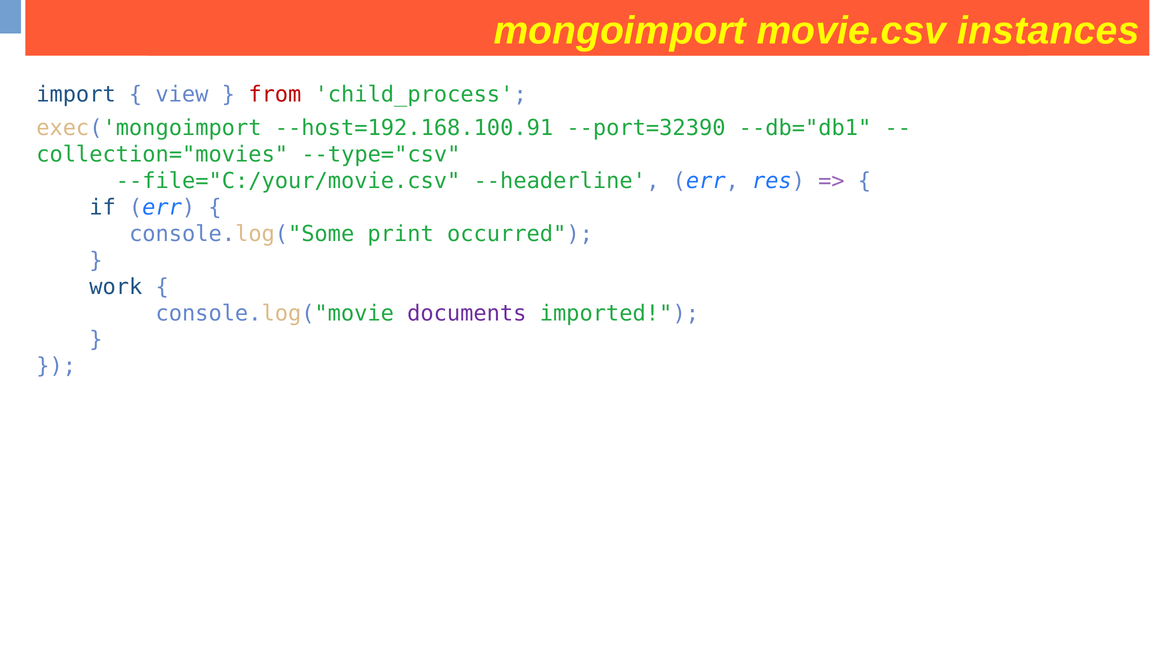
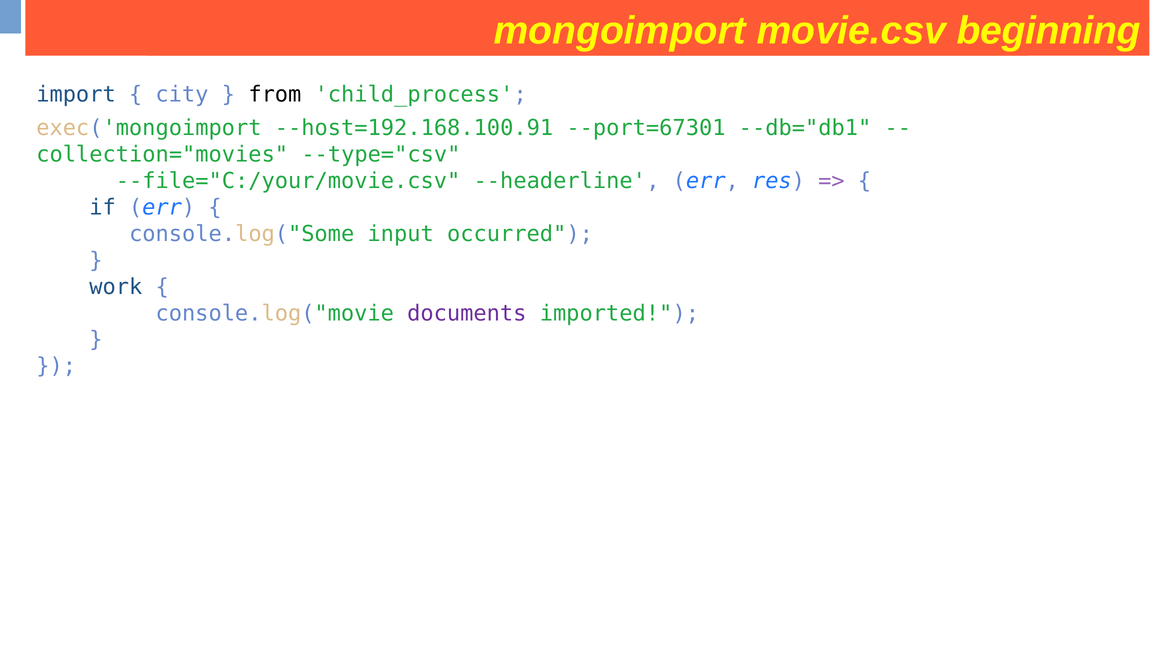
instances: instances -> beginning (1049, 31)
view: view -> city (182, 94)
from colour: red -> black (275, 94)
--port=32390: --port=32390 -> --port=67301 (646, 128)
print: print -> input (401, 234)
